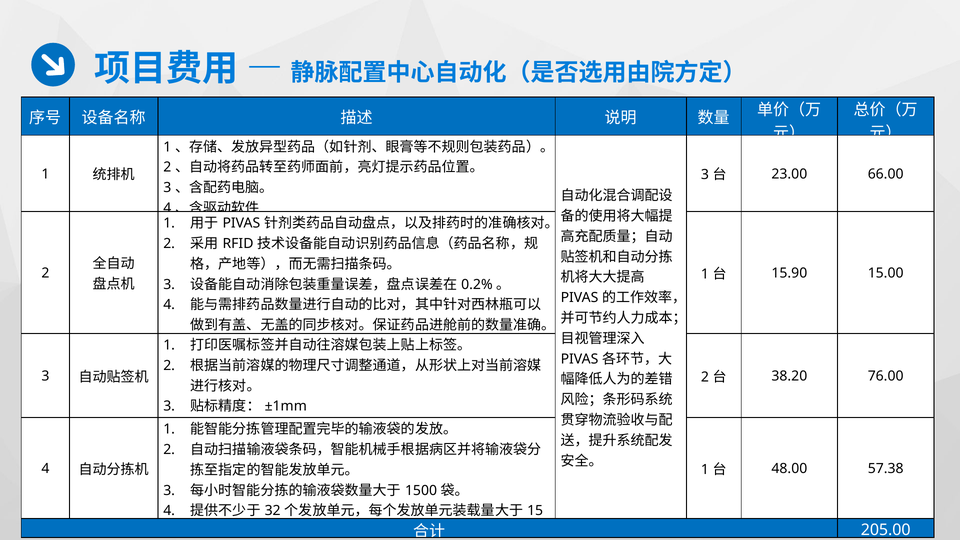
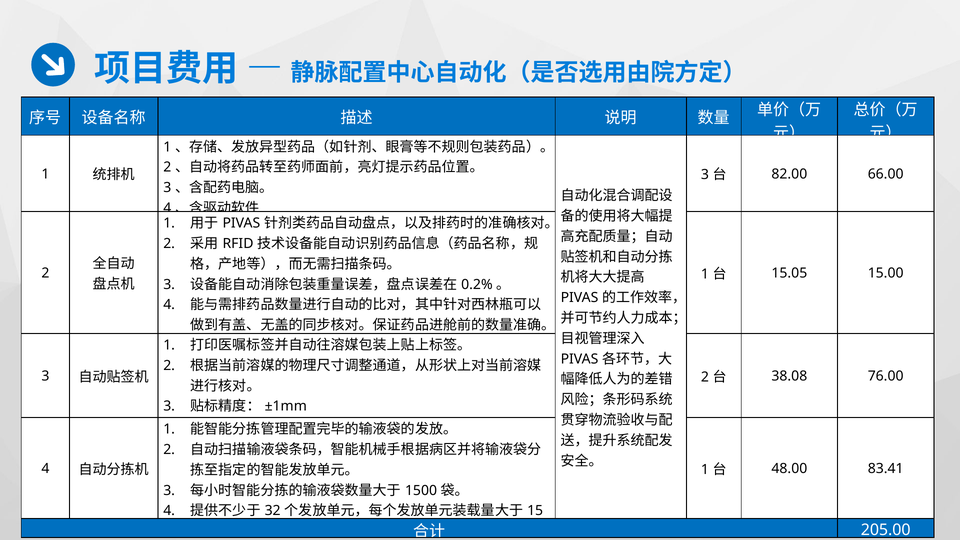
23.00: 23.00 -> 82.00 (789, 174)
15.90: 15.90 -> 15.05 (789, 273)
38.20: 38.20 -> 38.08 (789, 376)
57.38: 57.38 -> 83.41 (886, 469)
